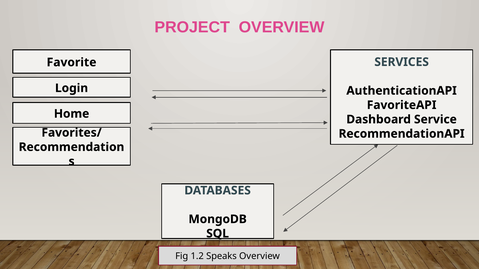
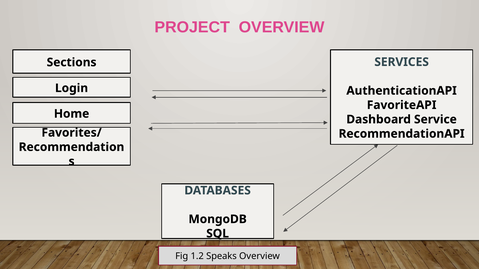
Favorite: Favorite -> Sections (72, 62)
